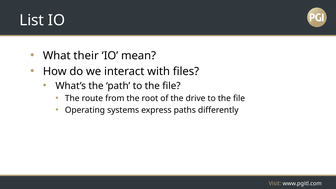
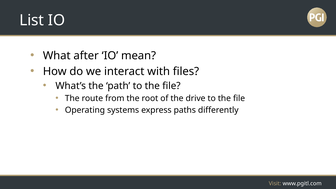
their: their -> after (86, 56)
